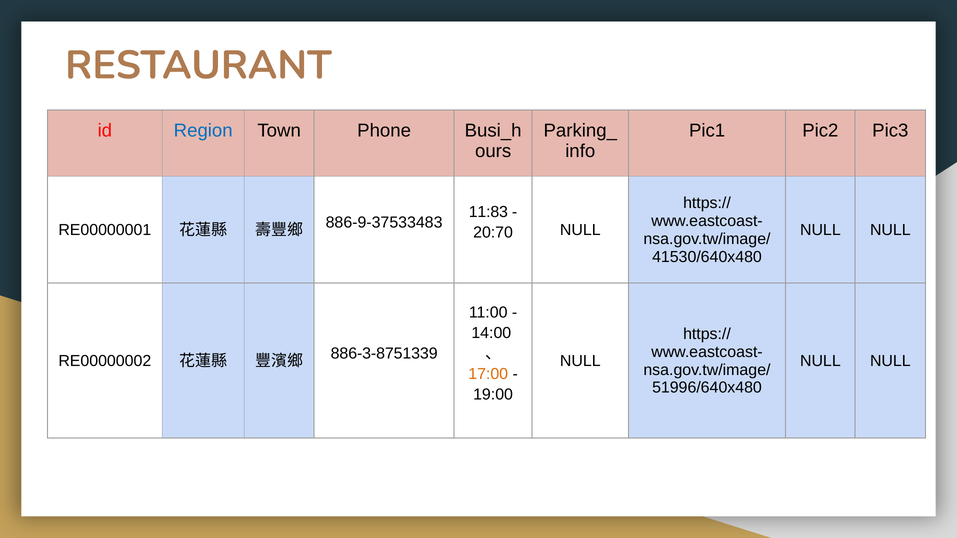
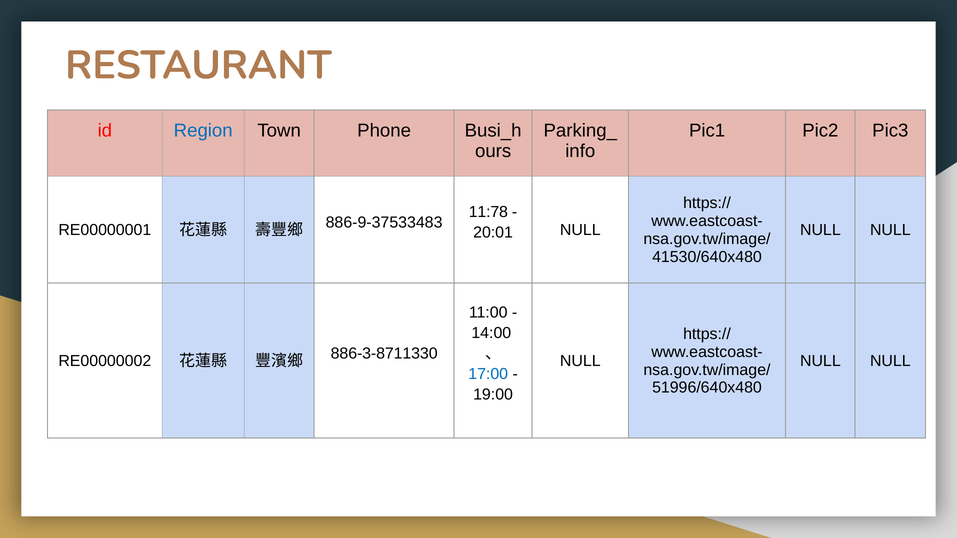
11:83: 11:83 -> 11:78 (488, 212)
20:70: 20:70 -> 20:01 (493, 233)
886-3-8751339: 886-3-8751339 -> 886-3-8711330 (384, 354)
17:00 colour: orange -> blue (488, 374)
